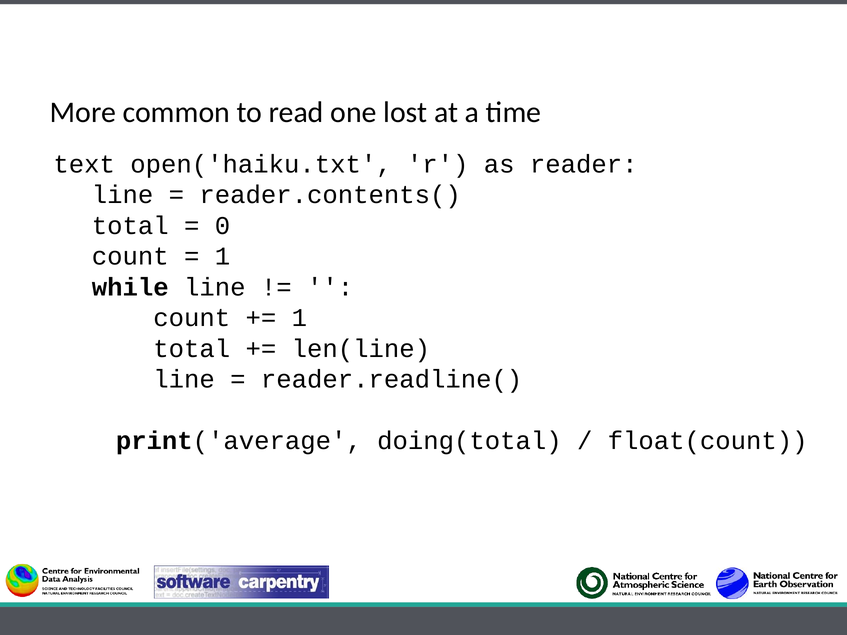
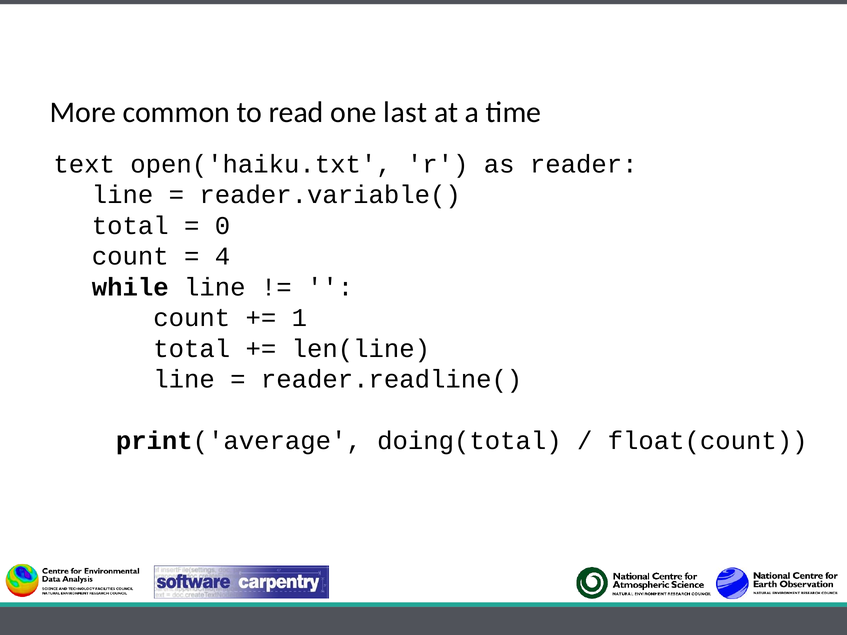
lost: lost -> last (405, 112)
reader.contents(: reader.contents( -> reader.variable( (330, 195)
1: 1 -> 4 (223, 257)
